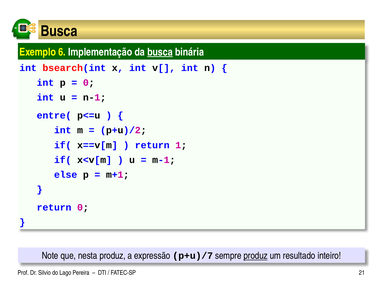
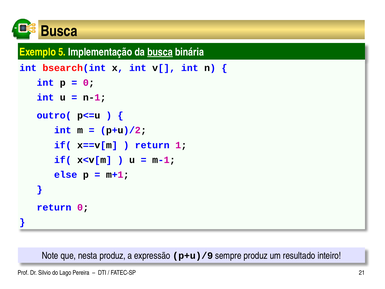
6: 6 -> 5 (62, 52)
entre(: entre( -> outro( (54, 115)
p+u)/7: p+u)/7 -> p+u)/9 (193, 256)
produz underline: present -> none (256, 256)
